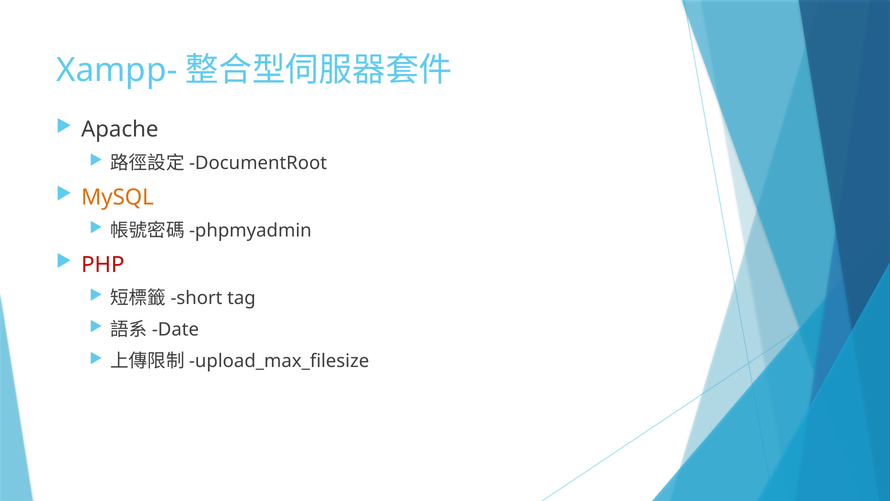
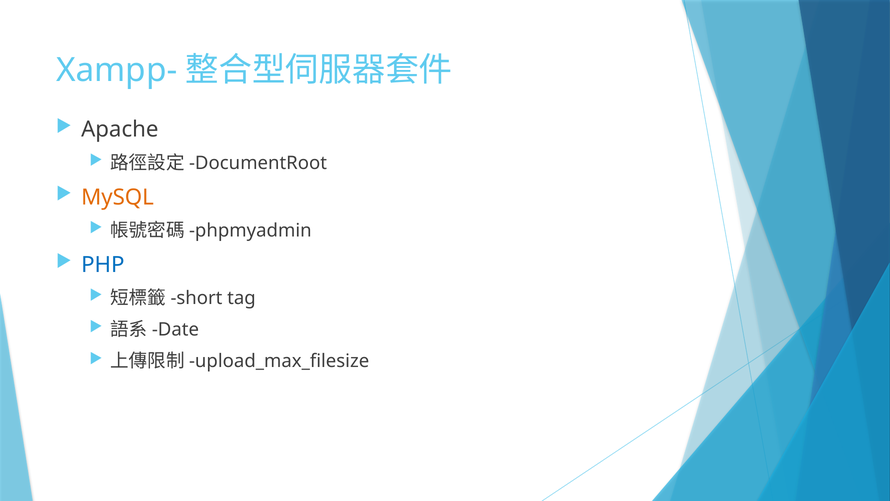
PHP colour: red -> blue (103, 265)
